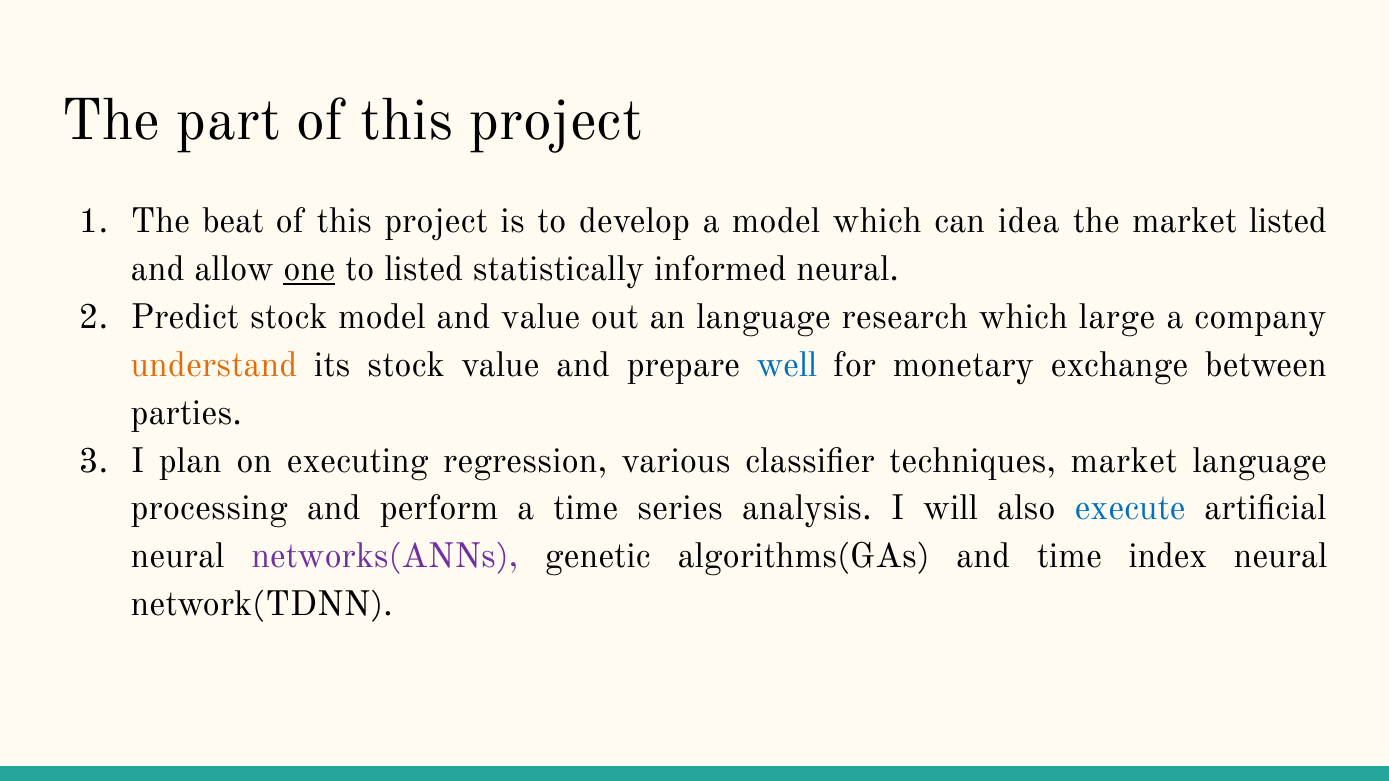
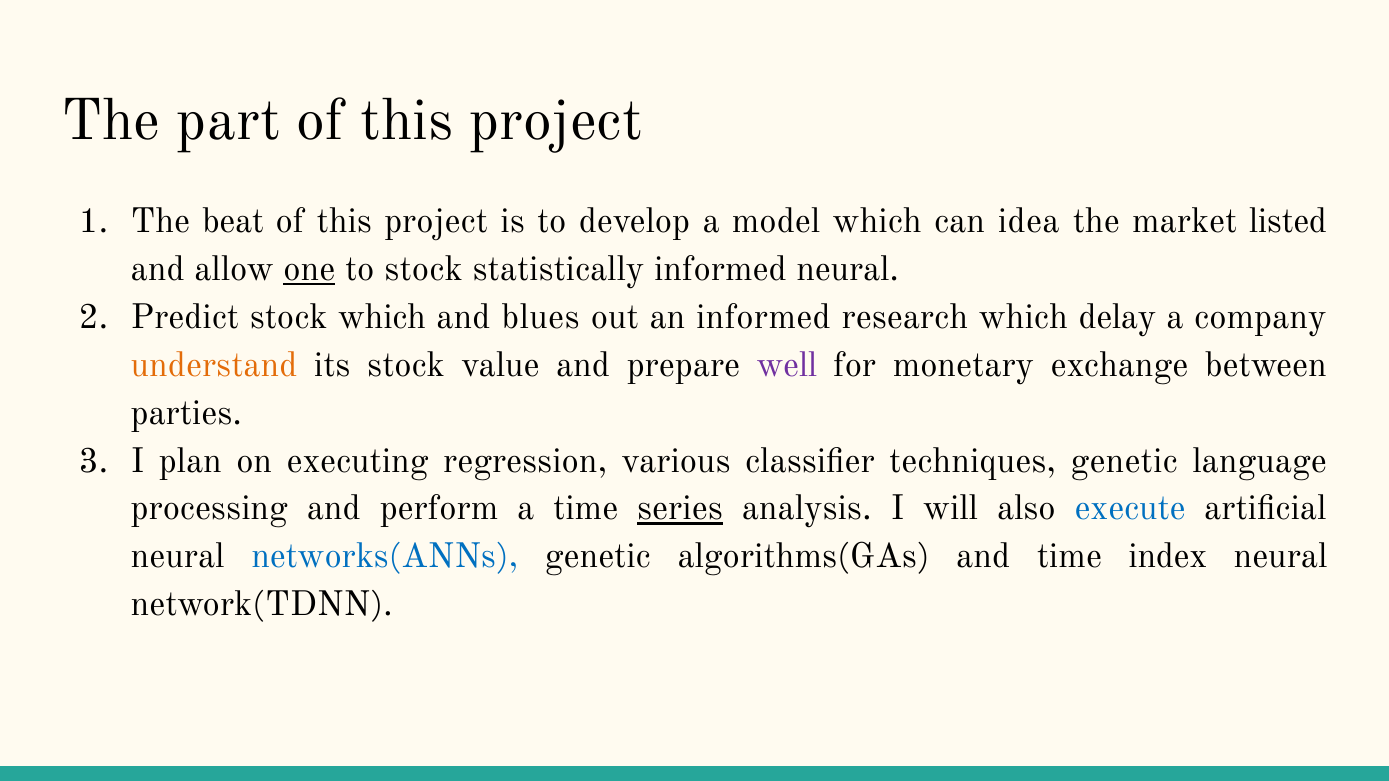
to listed: listed -> stock (424, 269)
stock model: model -> which (382, 317)
and value: value -> blues (541, 317)
an language: language -> informed (763, 317)
large: large -> delay (1117, 317)
well colour: blue -> purple (787, 365)
techniques market: market -> genetic (1124, 461)
series underline: none -> present (680, 509)
networks(ANNs colour: purple -> blue (385, 557)
